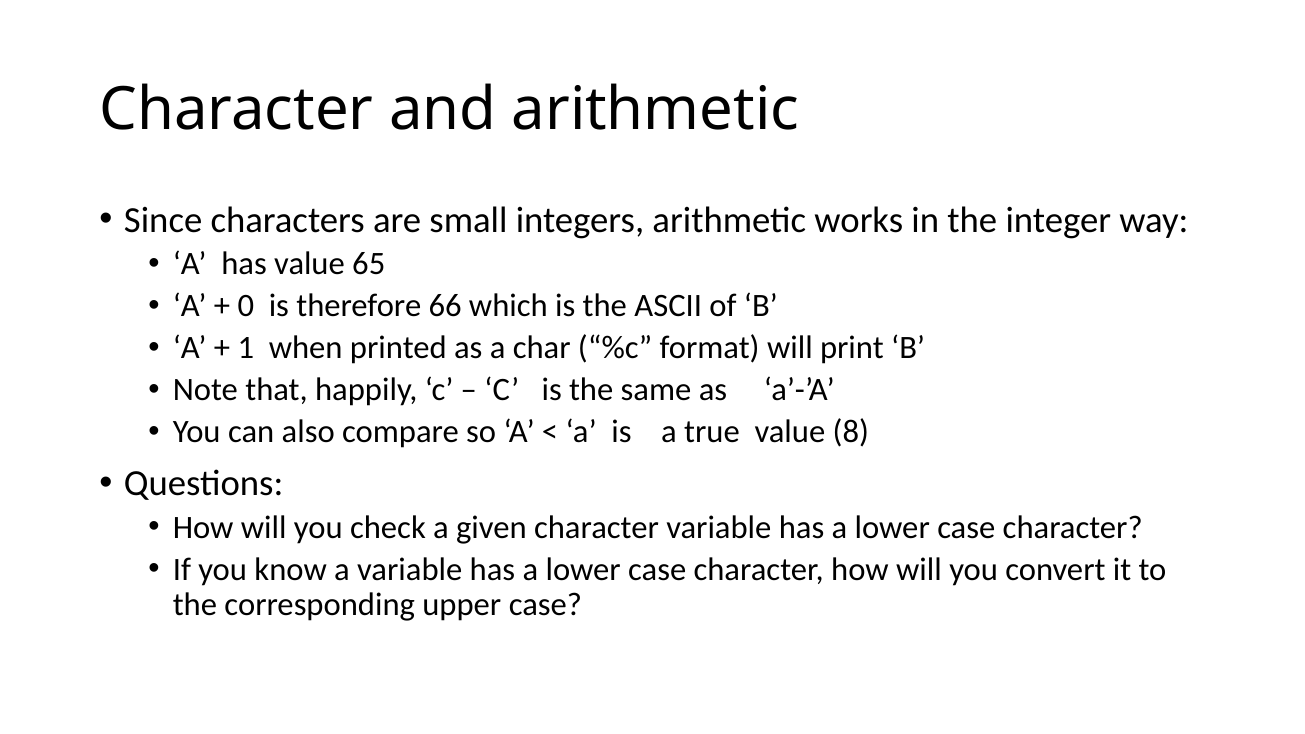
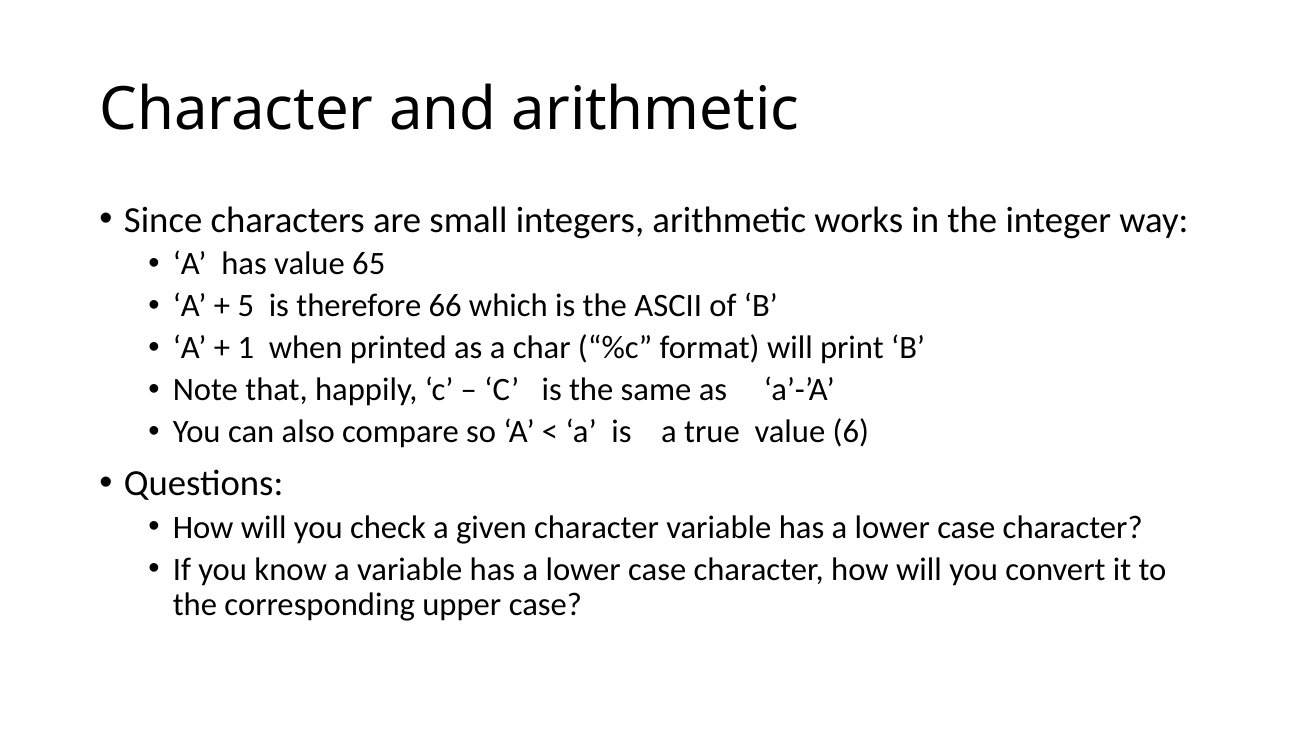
0: 0 -> 5 (246, 306)
8: 8 -> 6 (851, 432)
